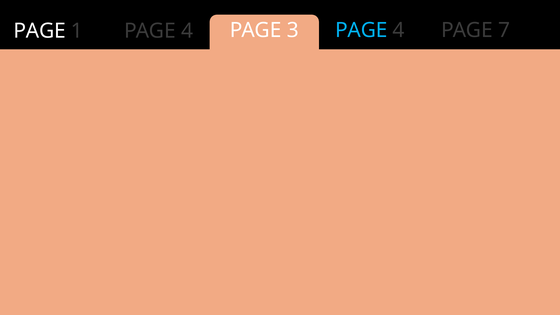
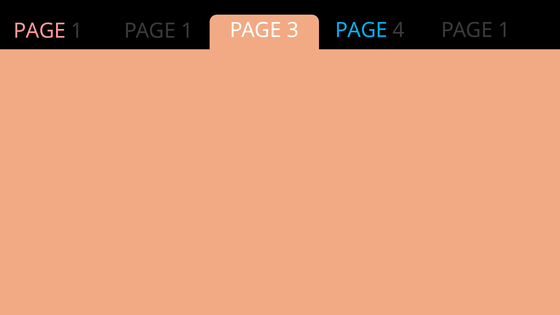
PAGE colour: white -> pink (40, 31)
1 PAGE 4: 4 -> 1 (187, 31)
4 PAGE 7: 7 -> 1 (504, 30)
